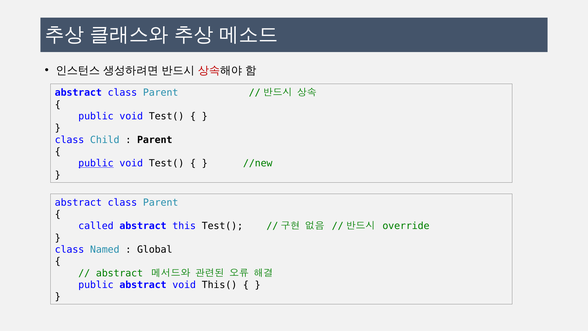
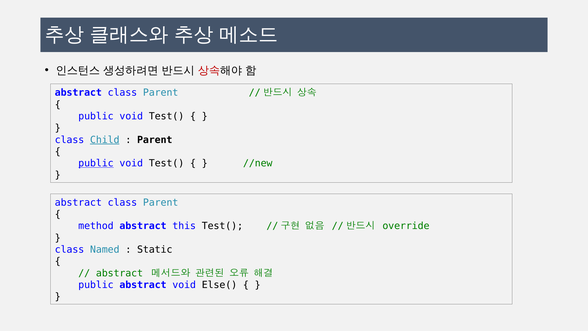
Child underline: none -> present (105, 140)
called: called -> method (96, 226)
Global: Global -> Static (155, 249)
This(: This( -> Else( (219, 285)
